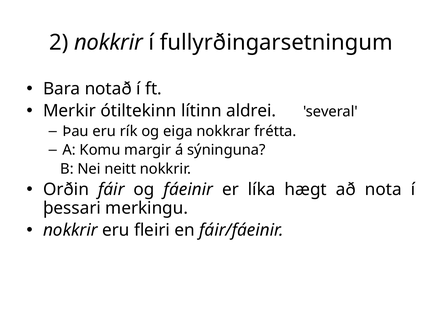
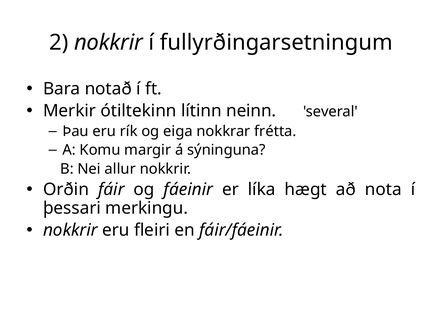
aldrei: aldrei -> neinn (251, 111)
neitt: neitt -> allur (120, 169)
